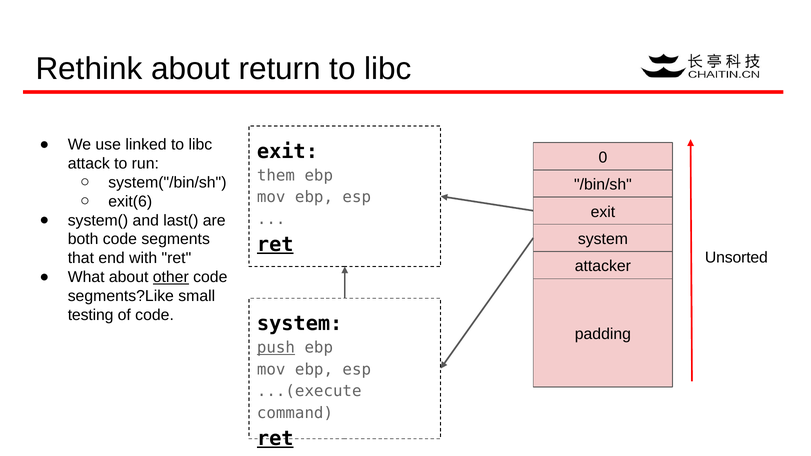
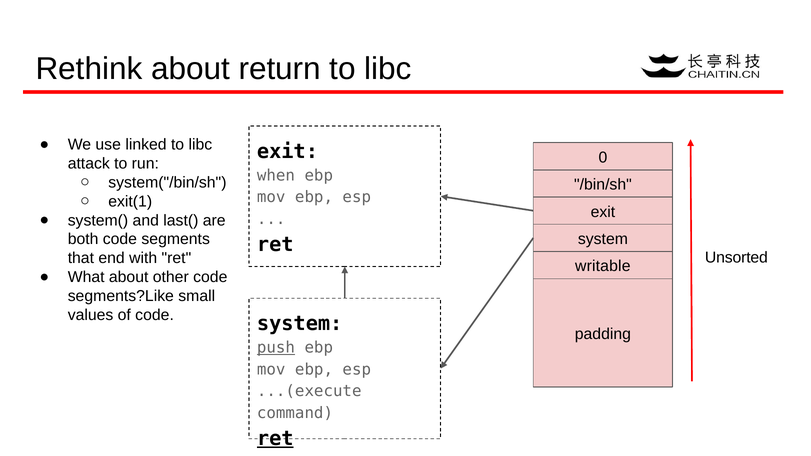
them: them -> when (276, 176)
exit(6: exit(6 -> exit(1 (130, 202)
ret underline: present -> none (275, 245)
attacker: attacker -> writable (603, 266)
other underline: present -> none (171, 277)
testing: testing -> values (91, 315)
